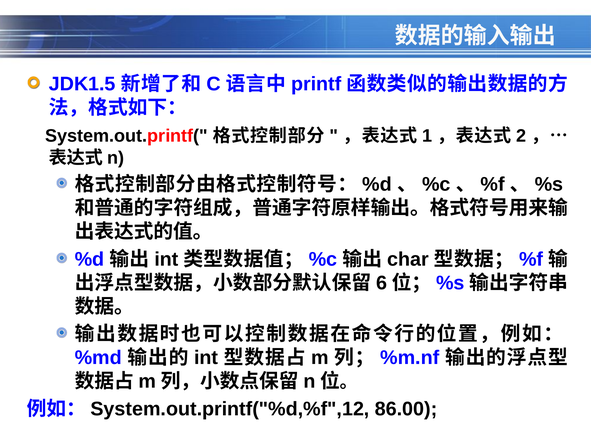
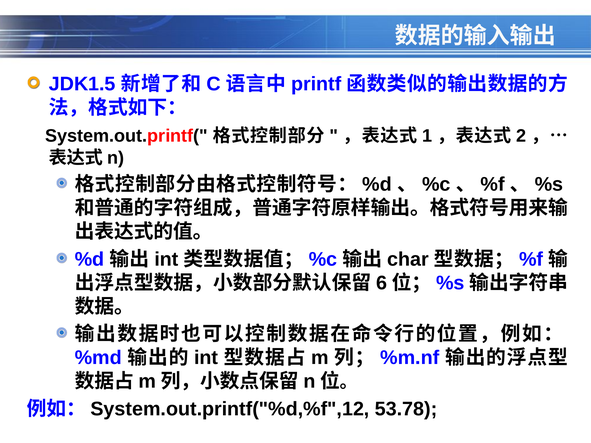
86.00: 86.00 -> 53.78 (406, 409)
